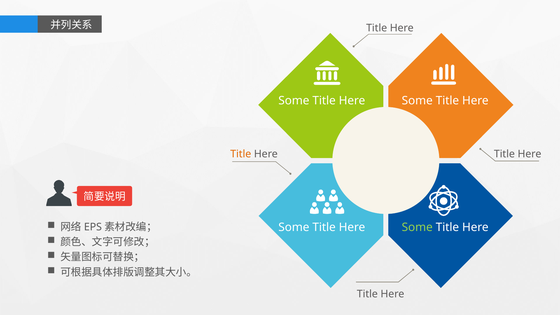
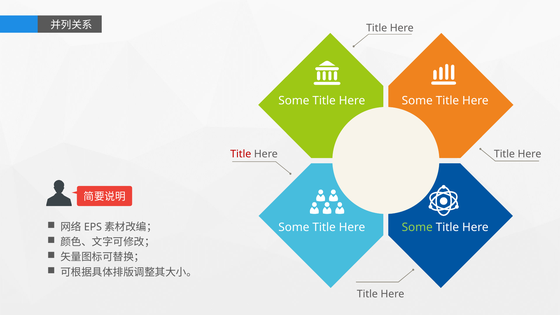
Title colour: orange -> red (241, 154)
